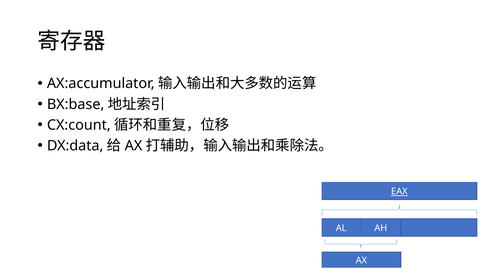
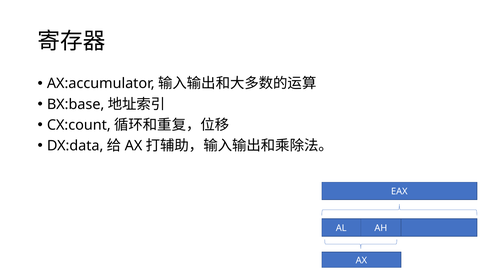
EAX underline: present -> none (399, 191)
